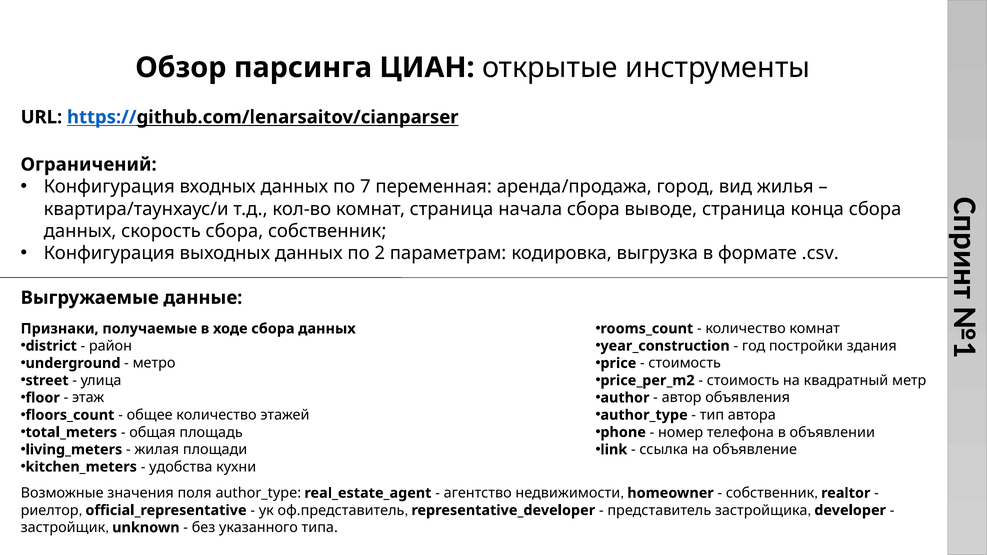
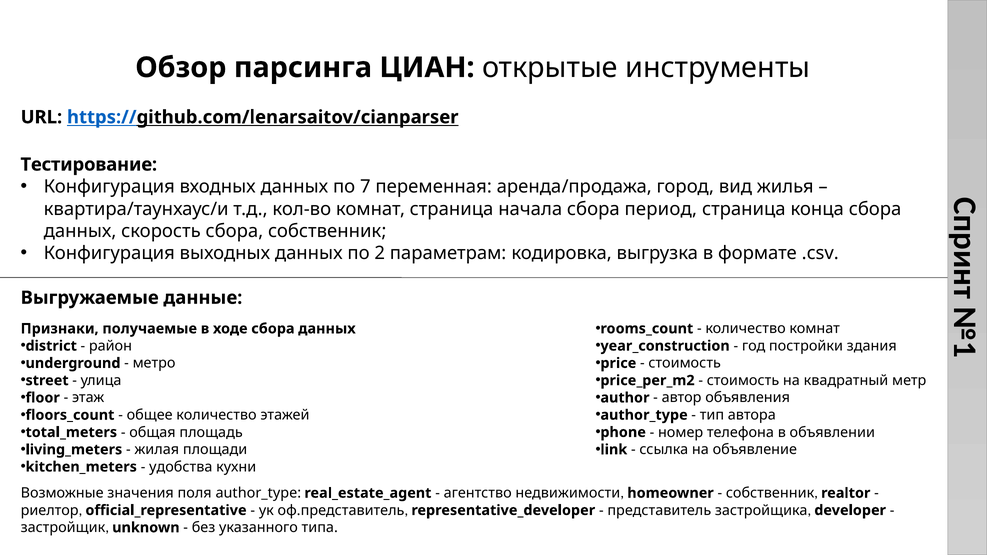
Ограничений: Ограничений -> Тестирование (89, 165)
выводе: выводе -> период (661, 209)
